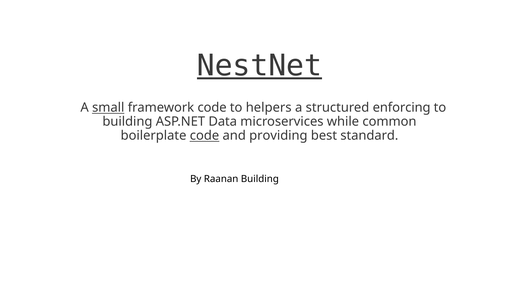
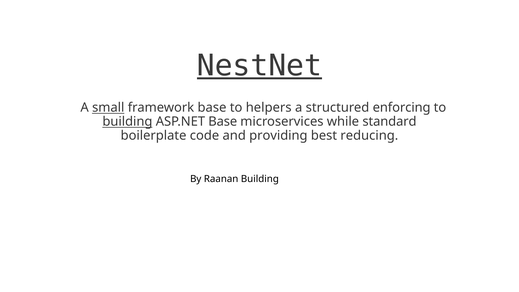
framework code: code -> base (212, 108)
building underline: none -> present (127, 122)
ASP.NET Data: Data -> Base (223, 122)
common: common -> standard (389, 122)
code underline: present -> none (204, 136)
standard: standard -> reducing (369, 136)
